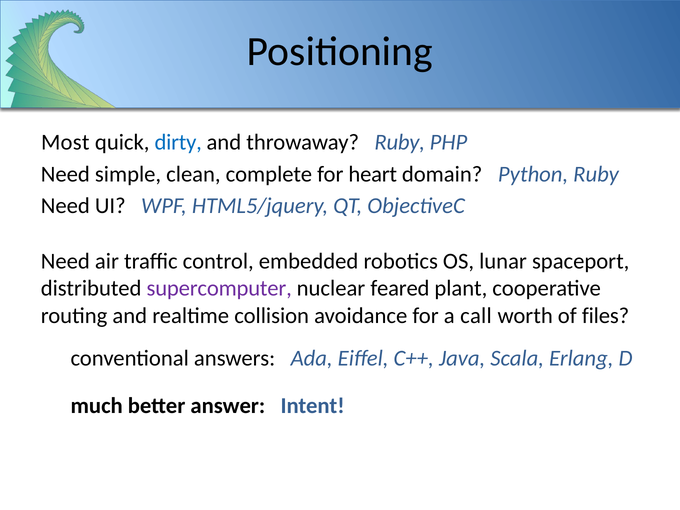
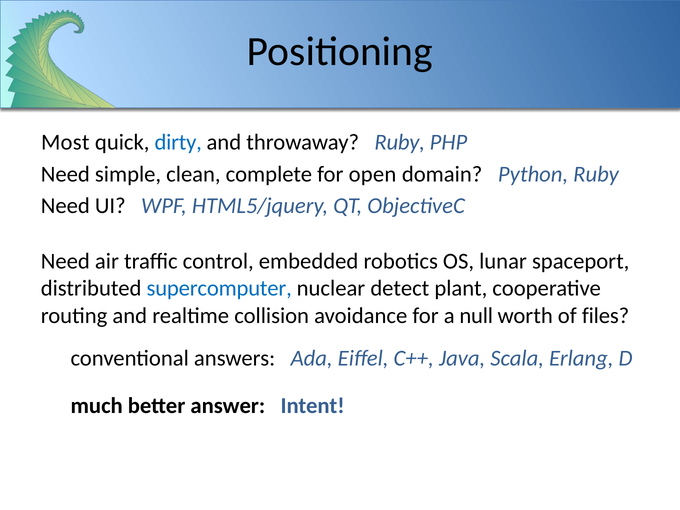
heart: heart -> open (373, 174)
supercomputer colour: purple -> blue (219, 288)
feared: feared -> detect (400, 288)
call: call -> null (476, 316)
